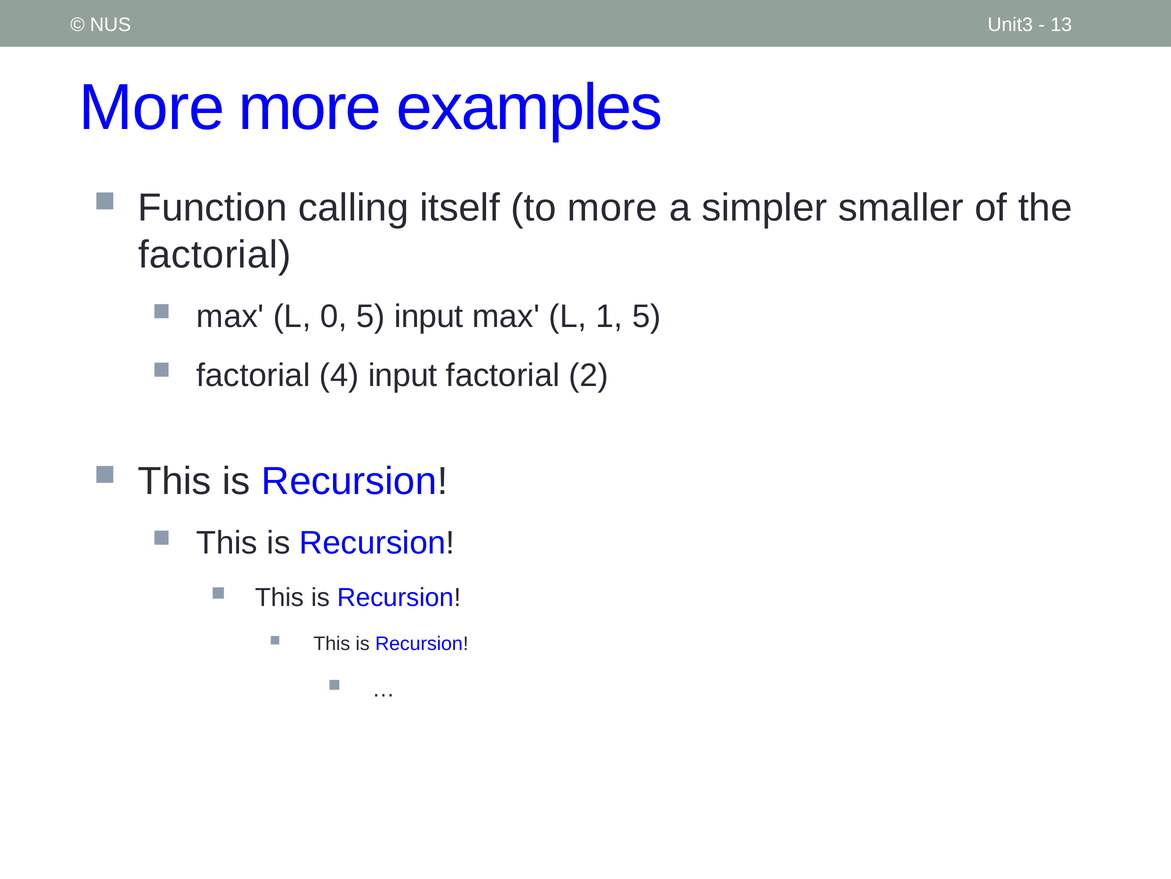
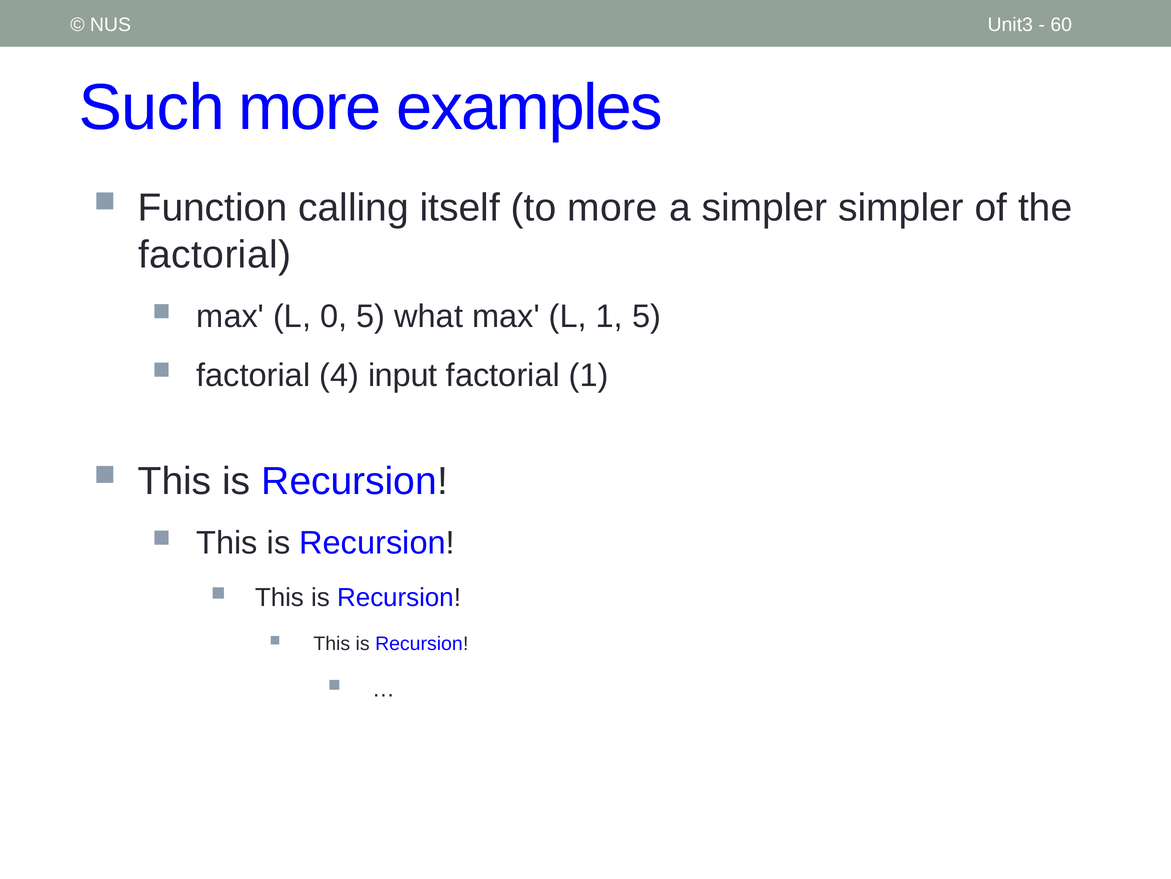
13: 13 -> 60 (1061, 25)
More: More -> Such (152, 108)
simpler smaller: smaller -> simpler (901, 208)
5 input: input -> what (429, 316)
factorial 2: 2 -> 1 (589, 375)
